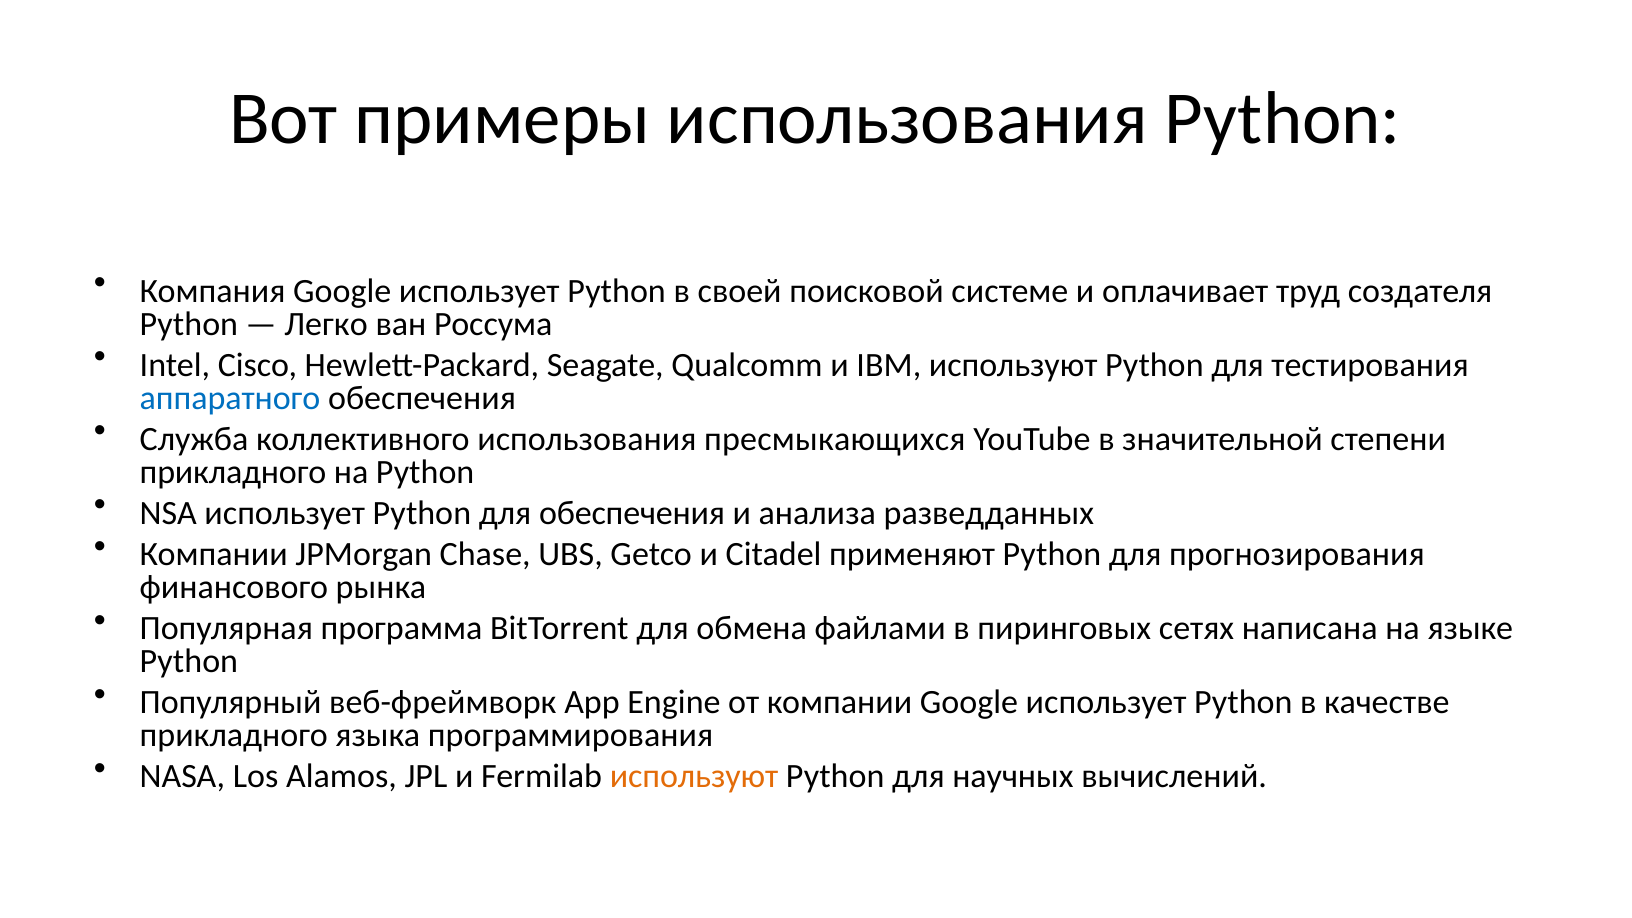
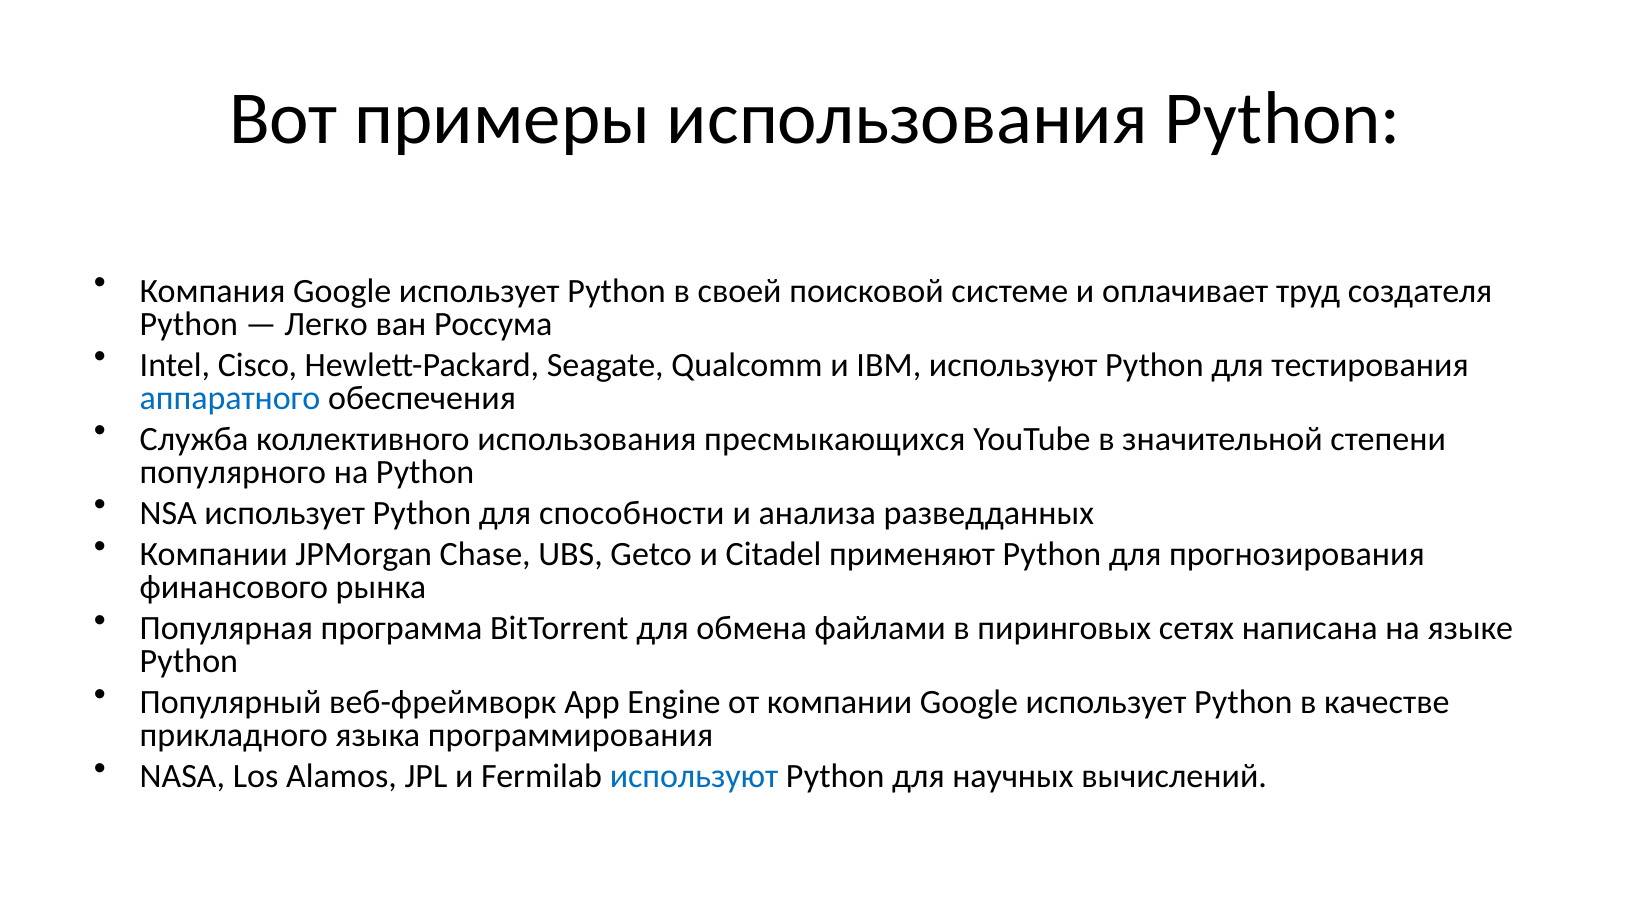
прикладного: прикладного -> популярного (233, 472)
для обеспечения: обеспечения -> способности (632, 513)
используют colour: orange -> blue (694, 777)
